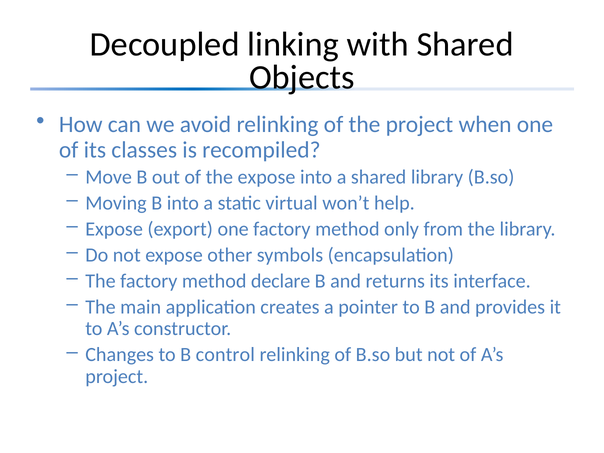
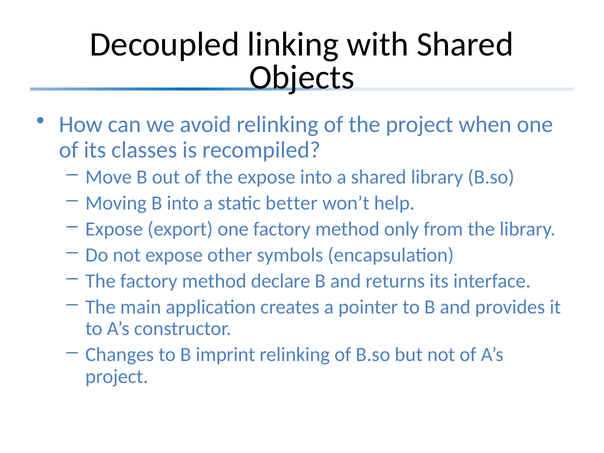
virtual: virtual -> better (292, 203)
control: control -> imprint (225, 355)
